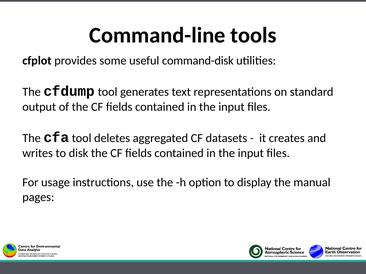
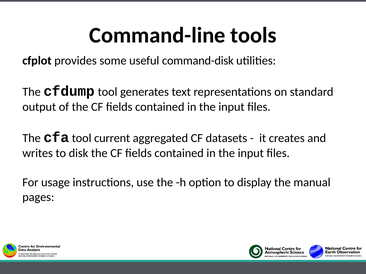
deletes: deletes -> current (112, 138)
